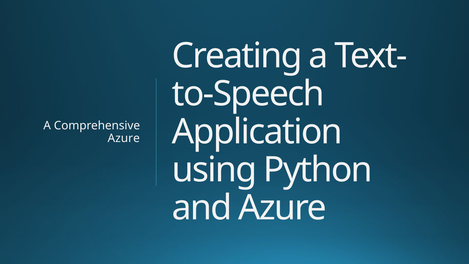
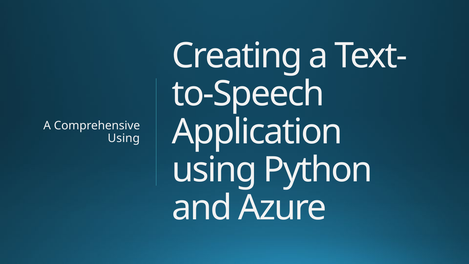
Azure: Azure -> Using (124, 138)
